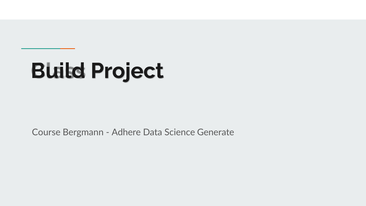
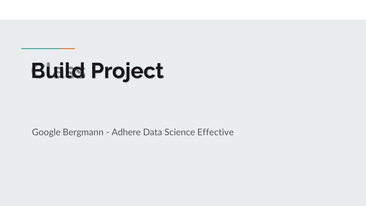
Course: Course -> Google (46, 132)
Generate: Generate -> Effective (216, 132)
